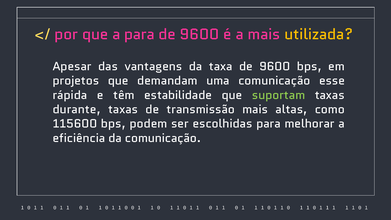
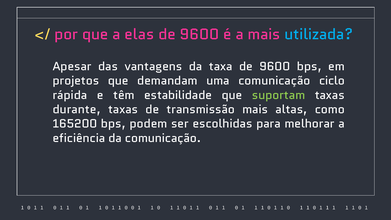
a para: para -> elas (139, 34)
utilizada colour: yellow -> light blue (319, 34)
esse: esse -> ciclo (332, 81)
115600: 115600 -> 165200 (75, 124)
